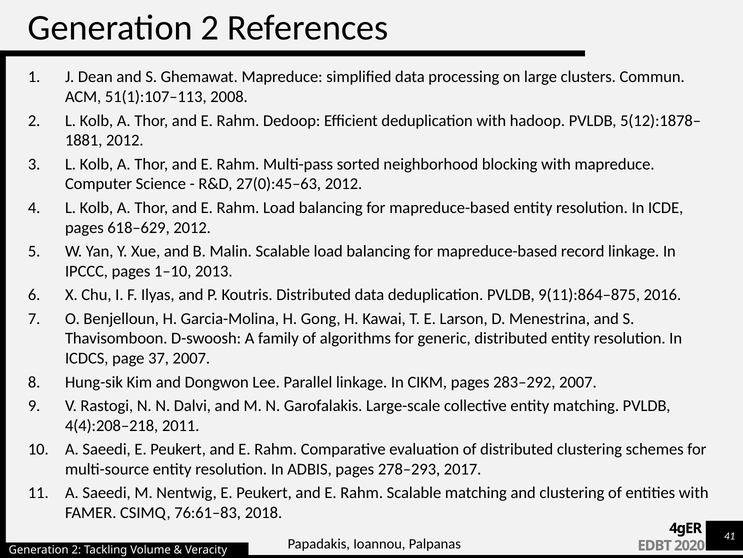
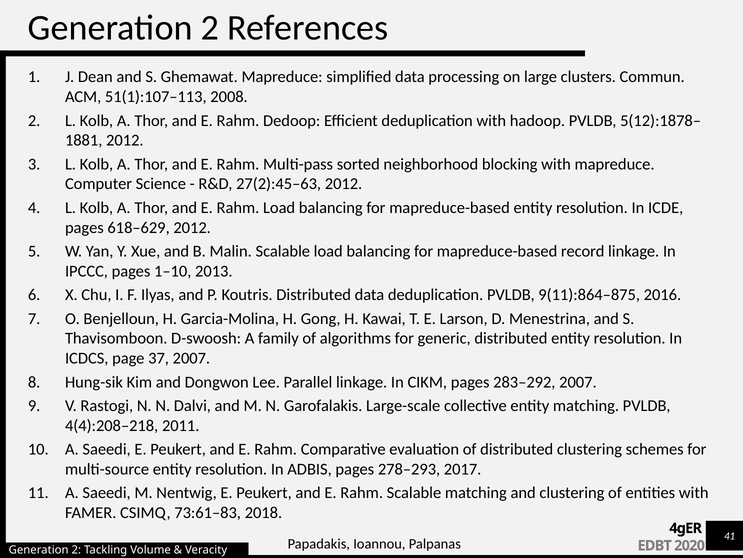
27(0):45–63: 27(0):45–63 -> 27(2):45–63 (279, 184)
76:61–83: 76:61–83 -> 73:61–83 (208, 512)
